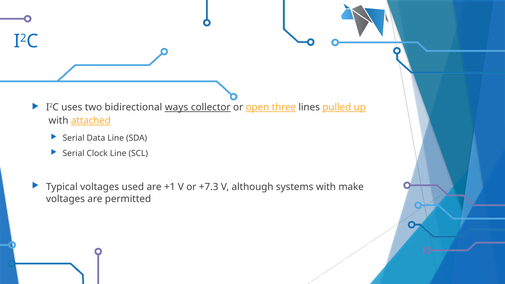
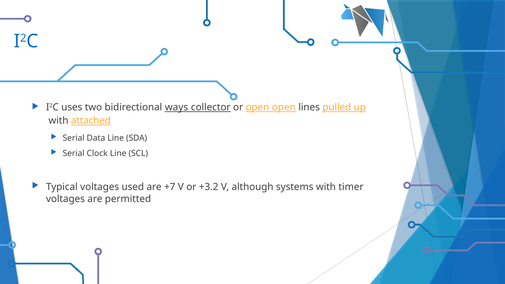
open three: three -> open (284, 107)
+1: +1 -> +7 (170, 187)
+7.3: +7.3 -> +3.2 (209, 187)
make: make -> timer (351, 187)
